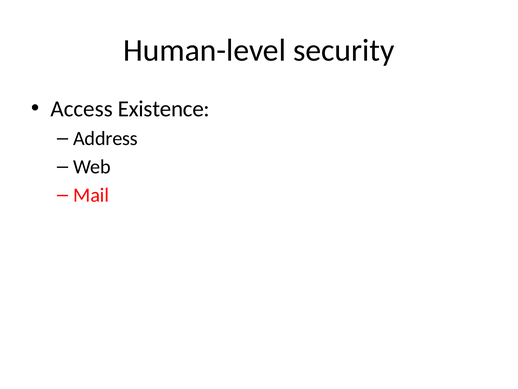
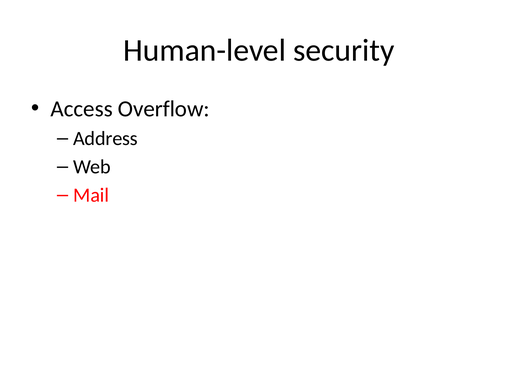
Existence: Existence -> Overflow (164, 109)
